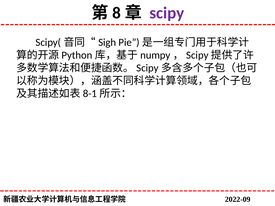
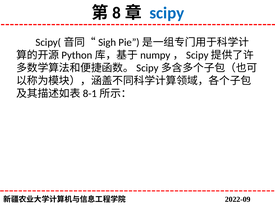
scipy colour: purple -> blue (167, 13)
